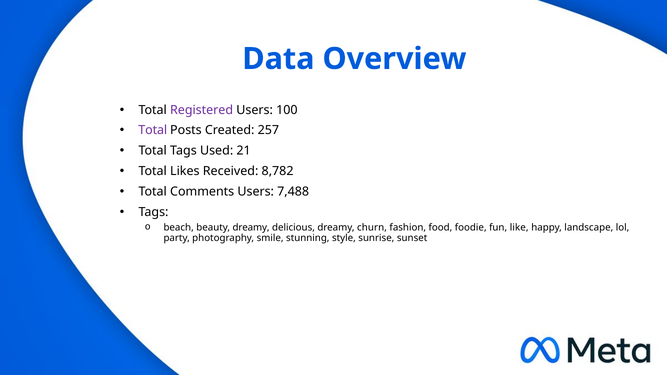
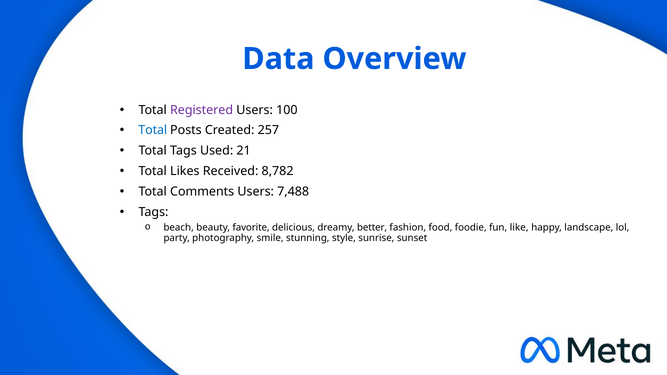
Total colour: purple -> blue (153, 130)
beauty dreamy: dreamy -> favorite (251, 228)
churn: churn -> better (372, 228)
